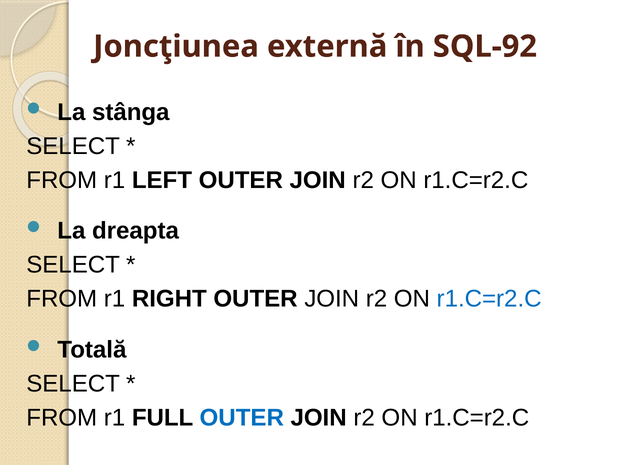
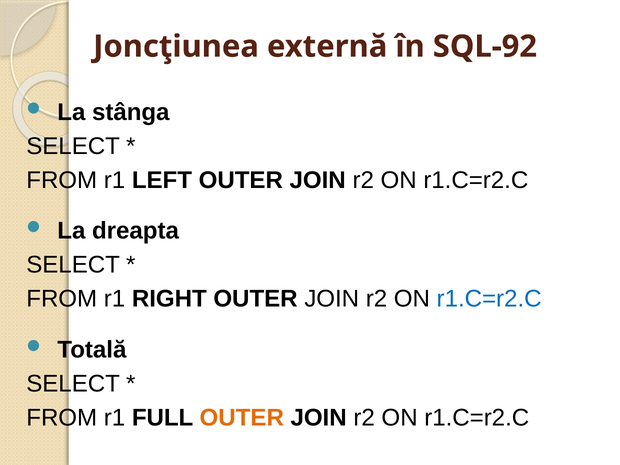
OUTER colour: blue -> orange (242, 418)
